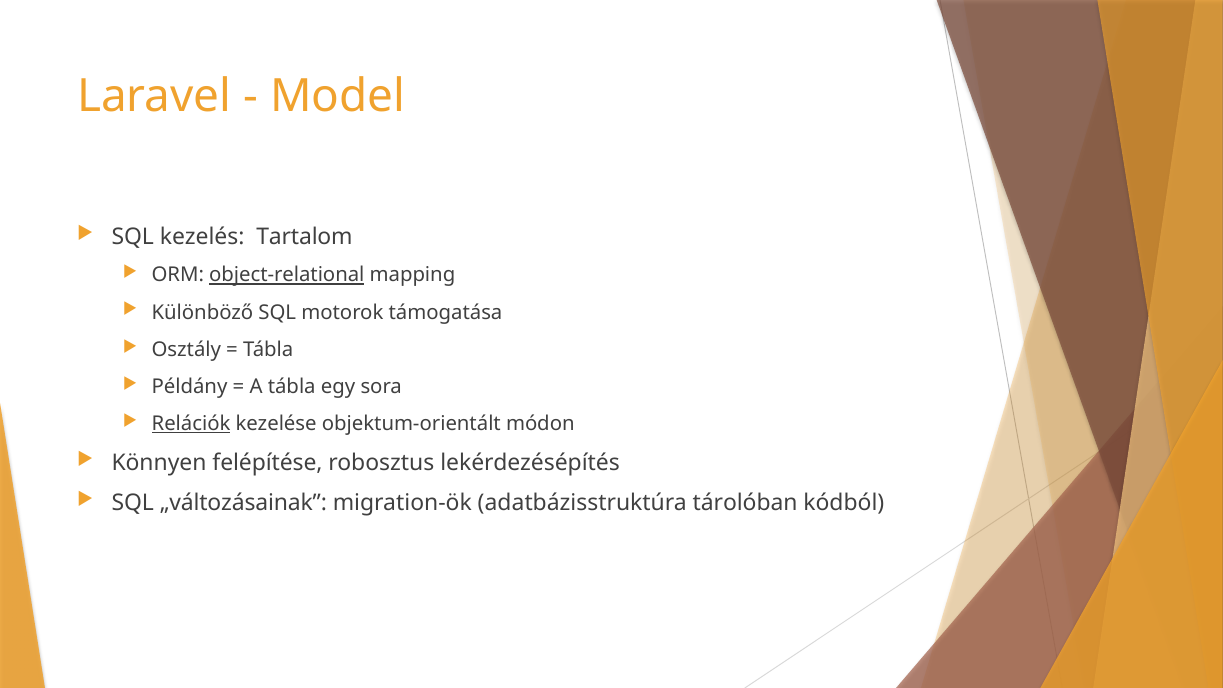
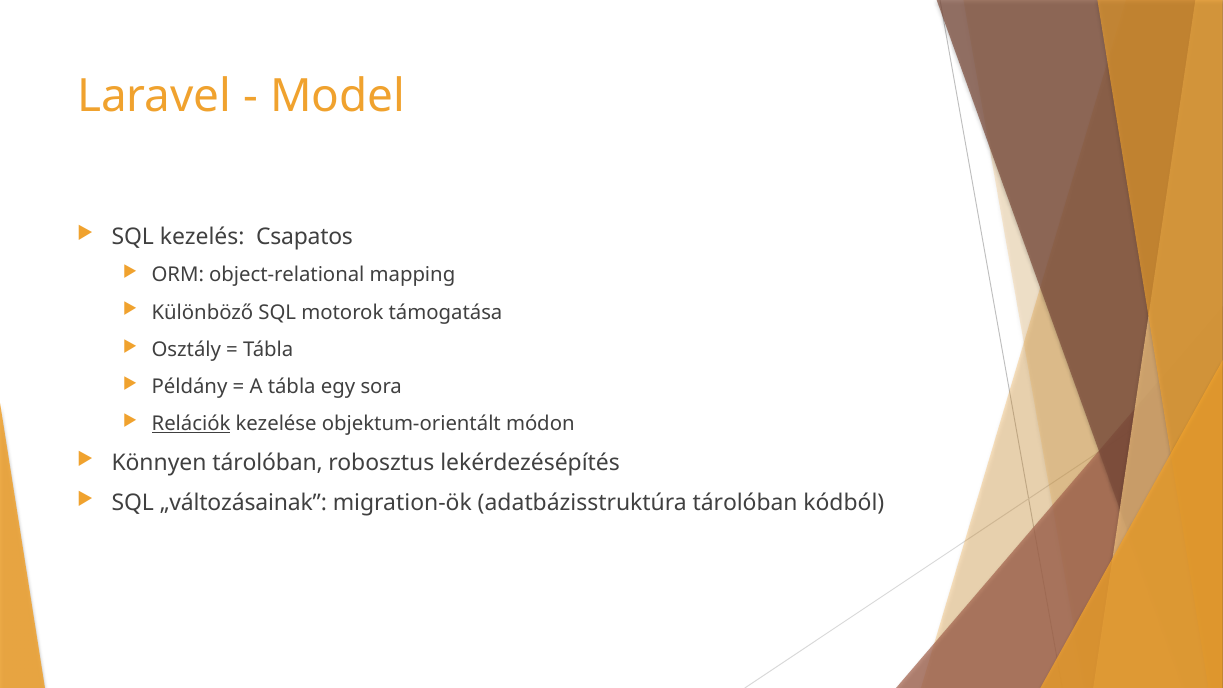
Tartalom: Tartalom -> Csapatos (305, 237)
object-relational underline: present -> none (287, 275)
Könnyen felépítése: felépítése -> tárolóban (268, 463)
